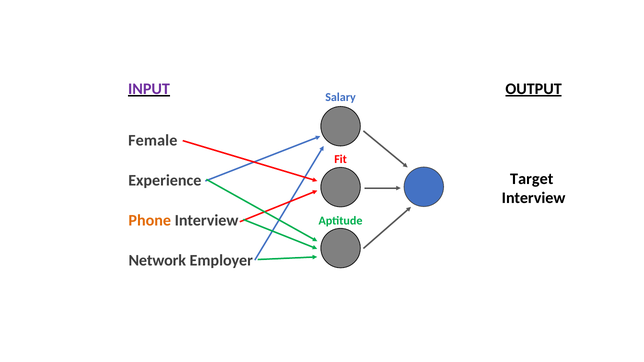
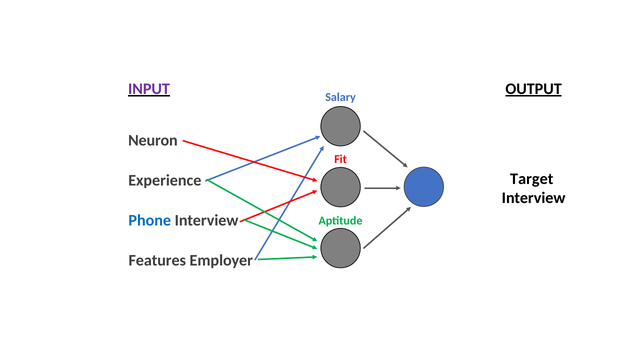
Female: Female -> Neuron (153, 140)
Phone colour: orange -> blue (150, 221)
Network: Network -> Features (157, 261)
